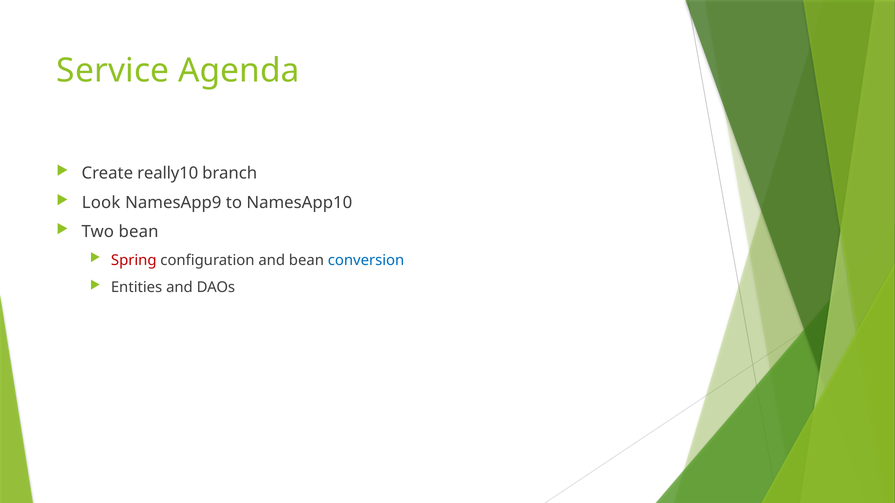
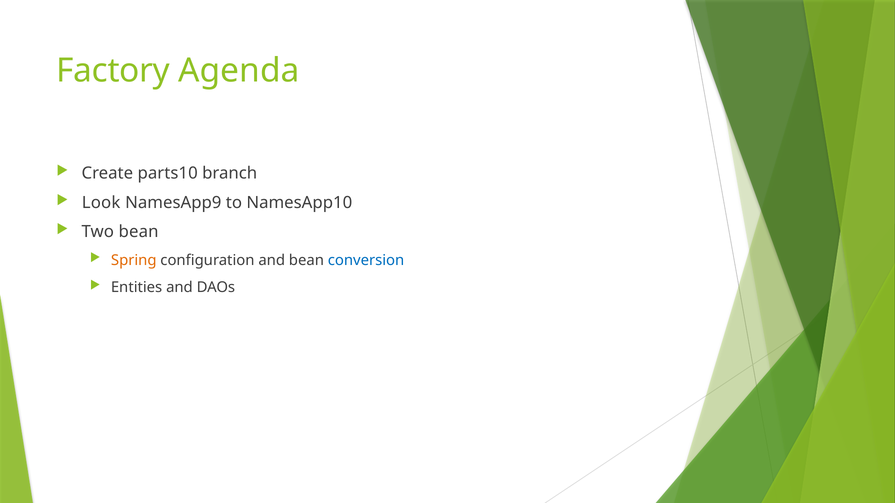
Service: Service -> Factory (113, 71)
really10: really10 -> parts10 (168, 173)
Spring colour: red -> orange (134, 260)
